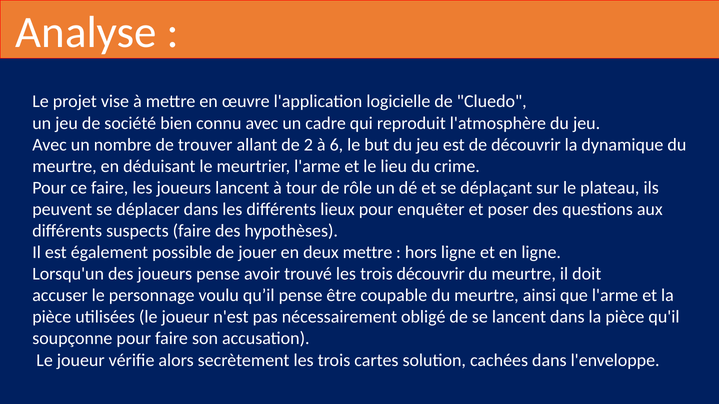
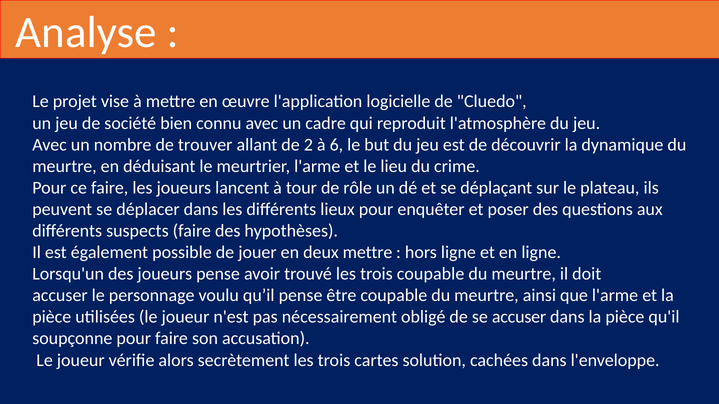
trois découvrir: découvrir -> coupable (431, 274)
se lancent: lancent -> accuser (519, 317)
